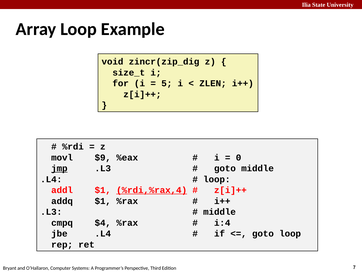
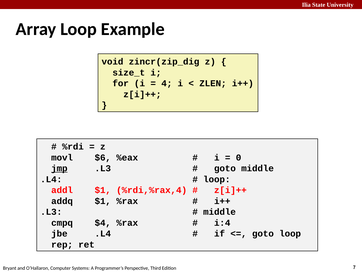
5: 5 -> 4 (167, 83)
$9: $9 -> $6 (103, 157)
%rdi,%rax,4 underline: present -> none (152, 190)
